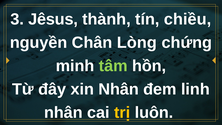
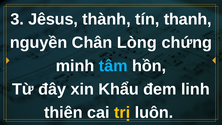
chiều: chiều -> thanh (188, 19)
tâm colour: light green -> light blue (113, 66)
xin Nhân: Nhân -> Khẩu (119, 89)
nhân: nhân -> thiên (63, 112)
